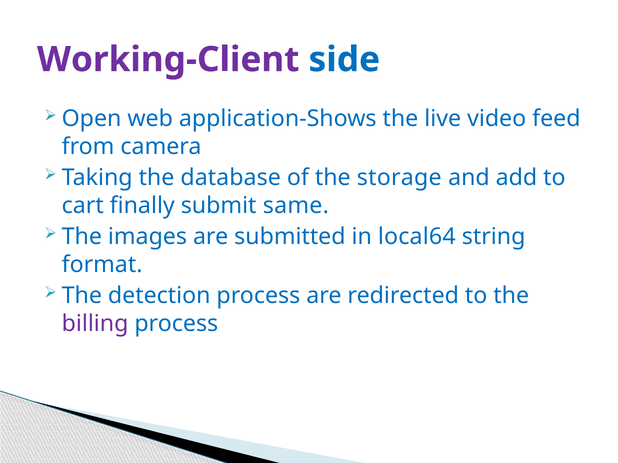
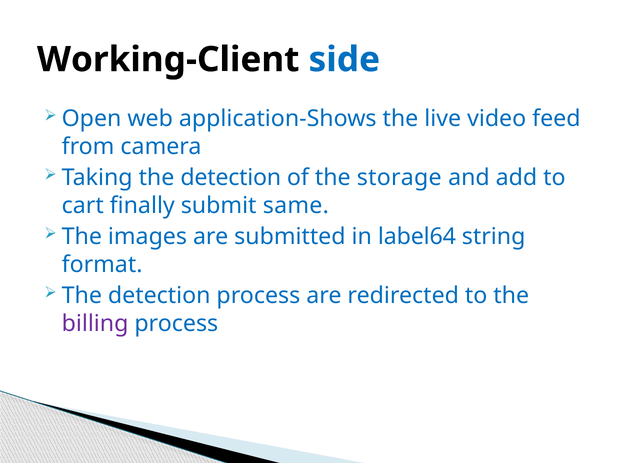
Working-Client colour: purple -> black (168, 60)
Taking the database: database -> detection (231, 178)
local64: local64 -> label64 (417, 237)
